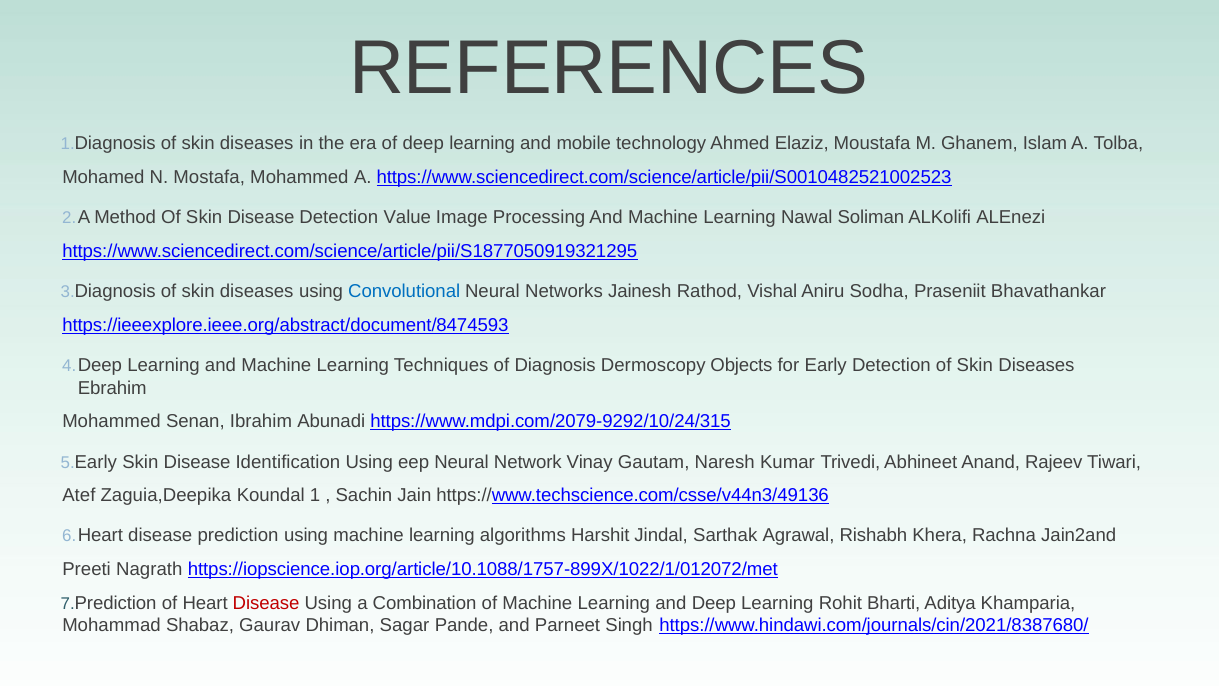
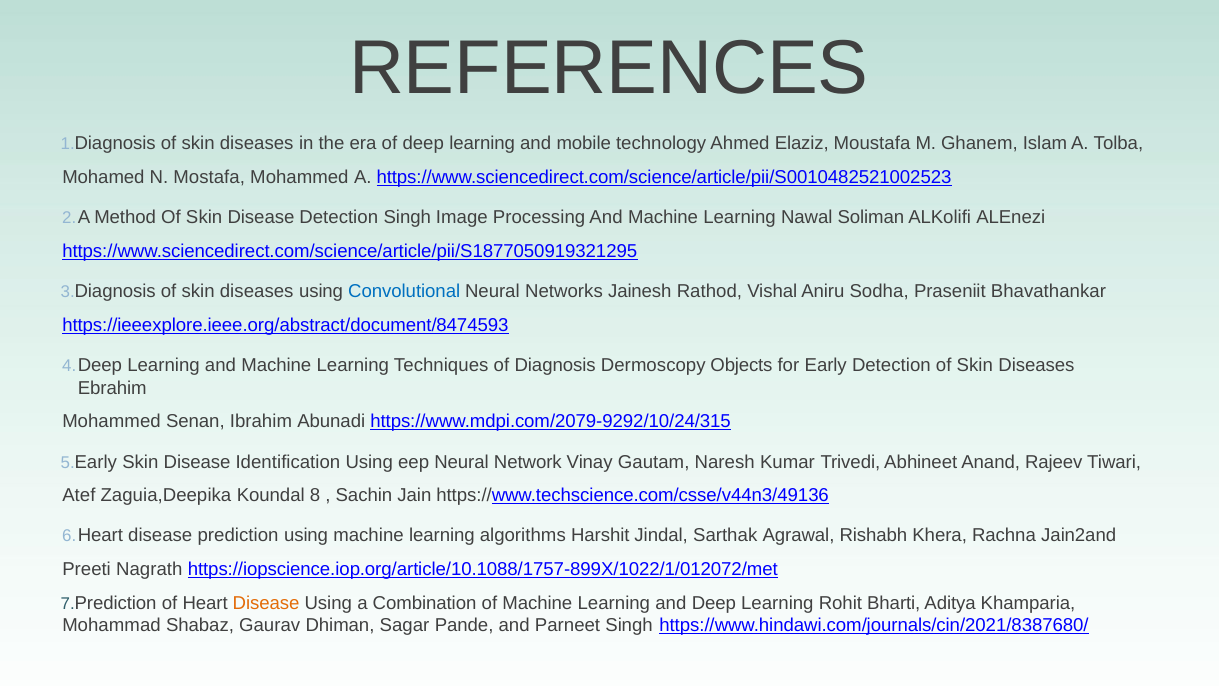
Detection Value: Value -> Singh (407, 218)
1: 1 -> 8 (315, 495)
Disease colour: red -> orange (266, 603)
